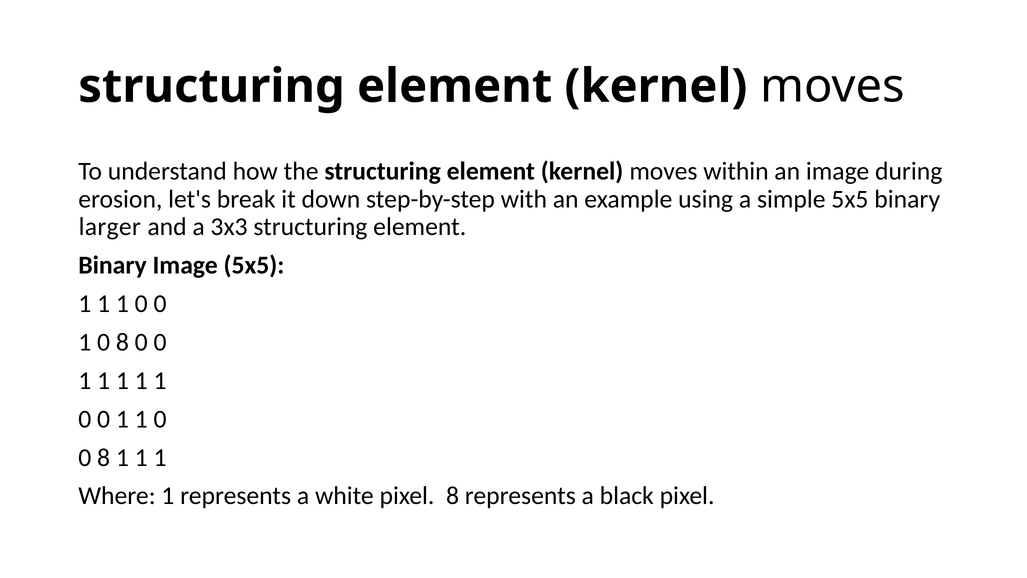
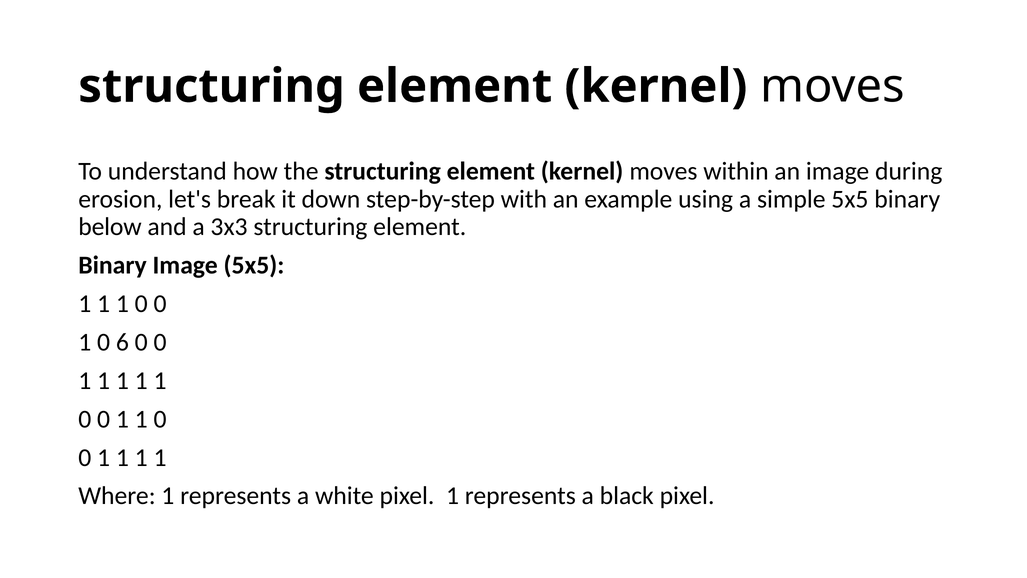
larger: larger -> below (110, 227)
1 0 8: 8 -> 6 (122, 342)
8: 8 -> 1 (104, 457)
pixel 8: 8 -> 1 (453, 496)
